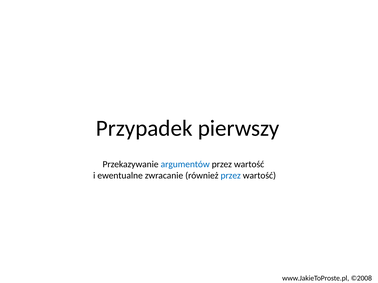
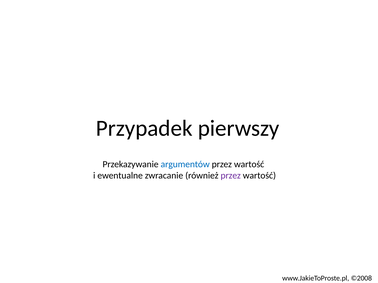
przez colour: blue -> purple (231, 176)
